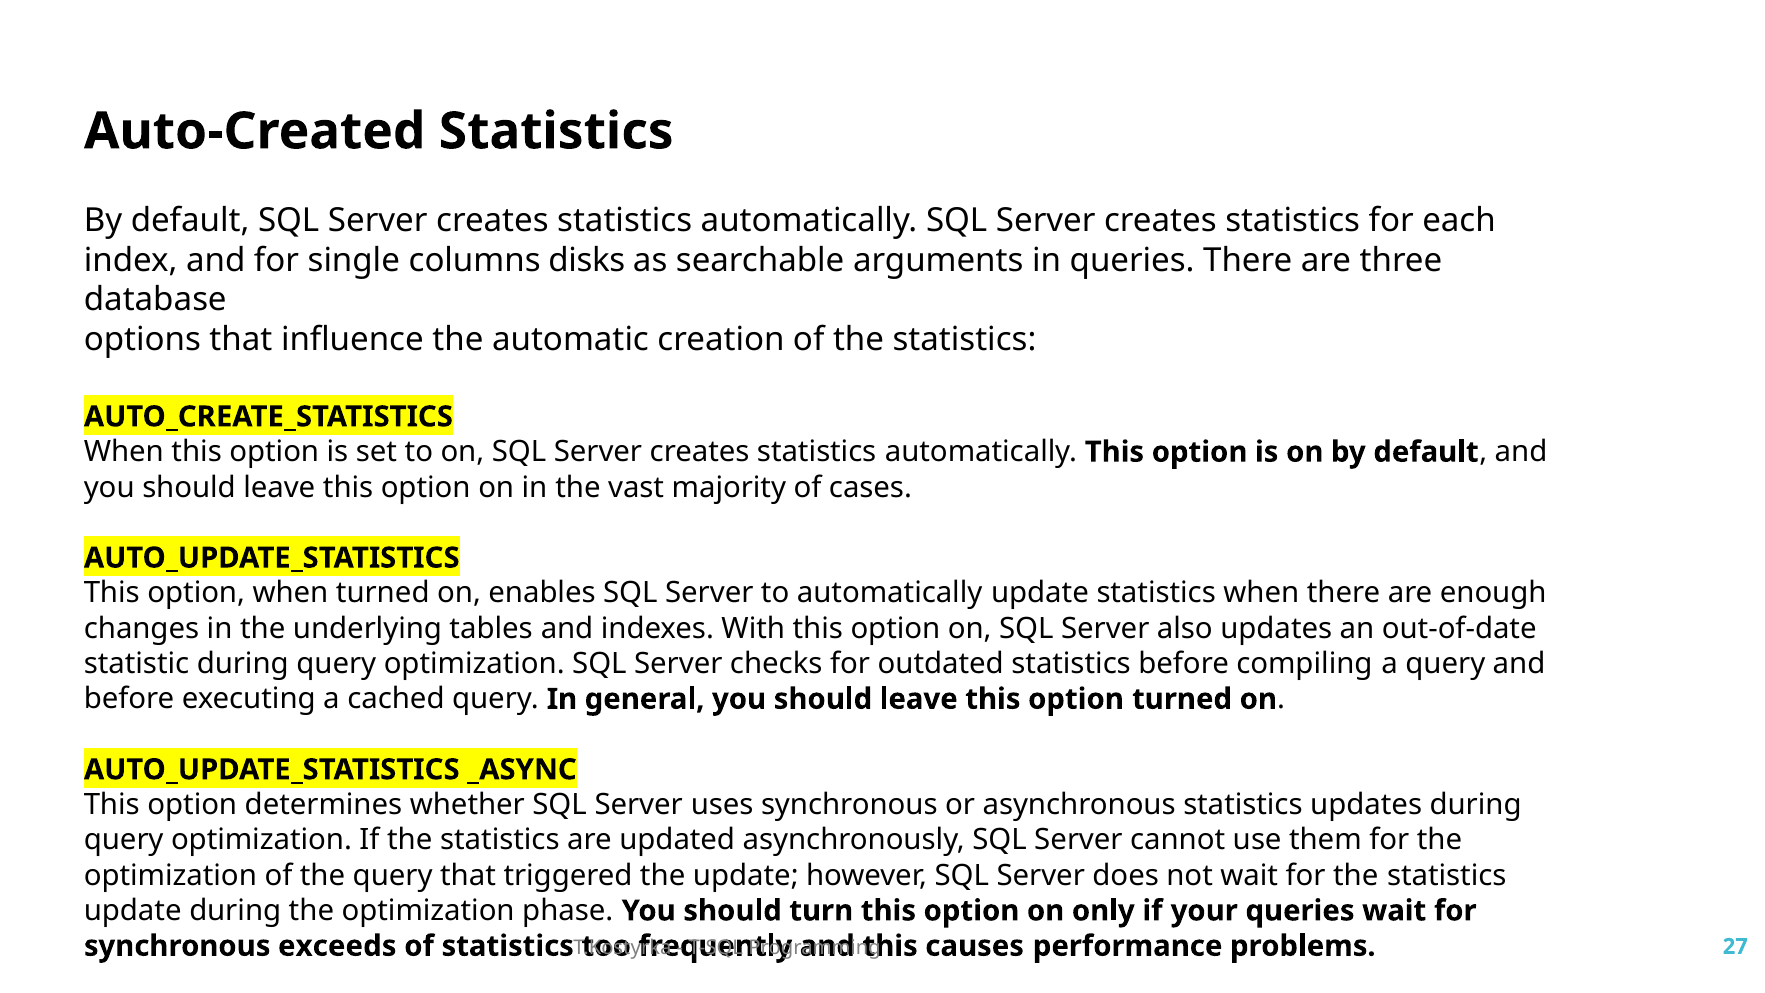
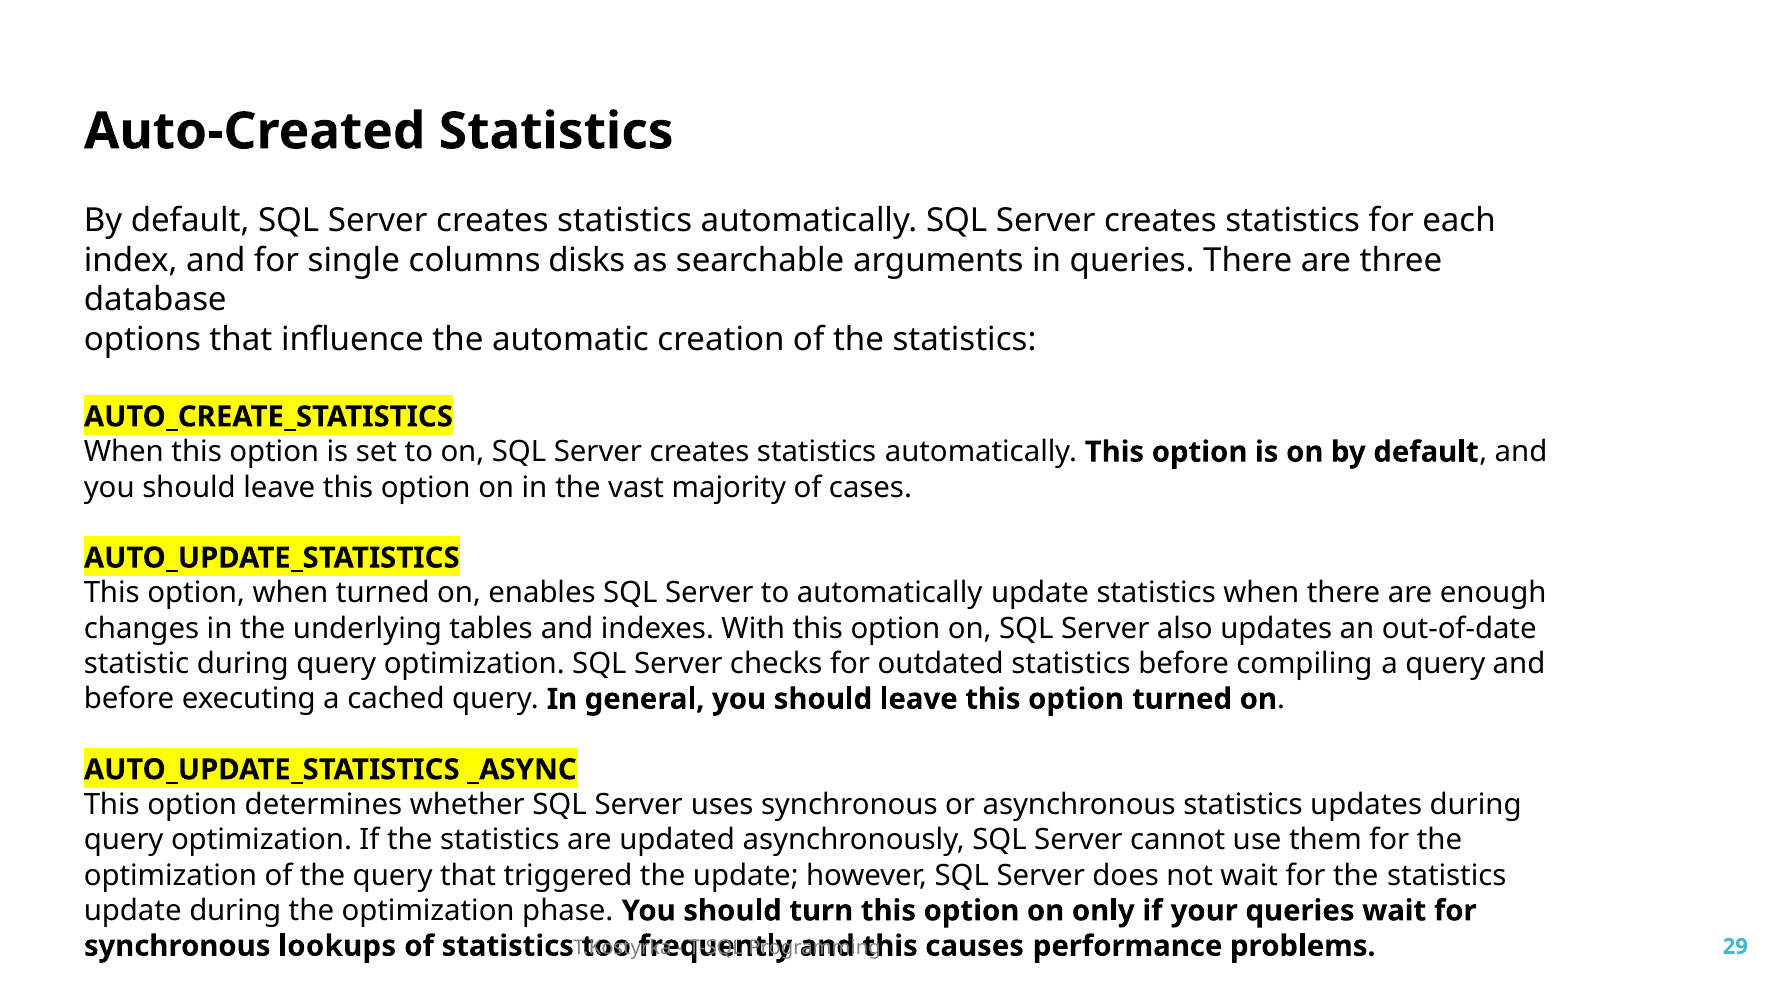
exceeds: exceeds -> lookups (337, 946)
27: 27 -> 29 (1735, 946)
